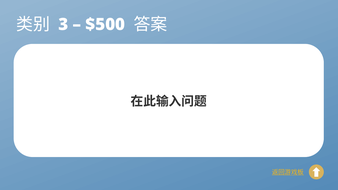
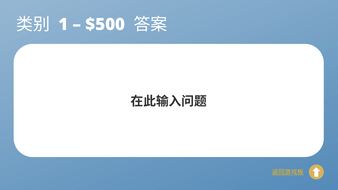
3: 3 -> 1 (63, 25)
